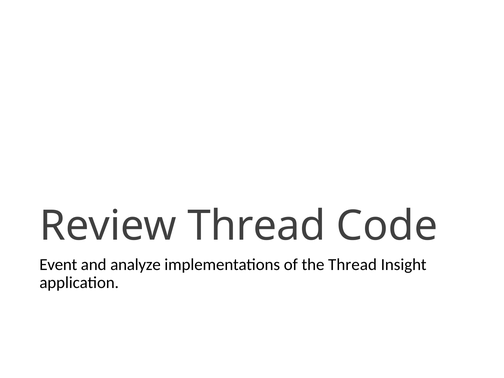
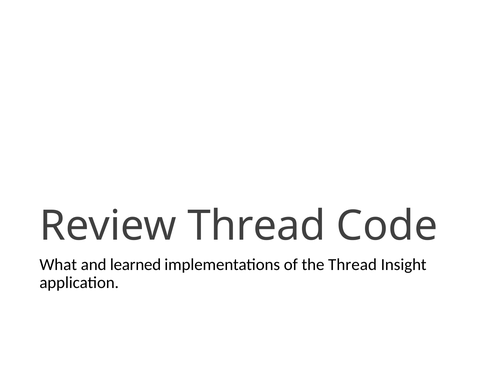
Event: Event -> What (58, 264)
analyze: analyze -> learned (136, 264)
